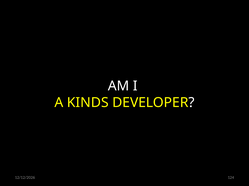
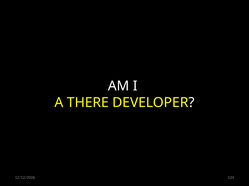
KINDS: KINDS -> THERE (88, 103)
